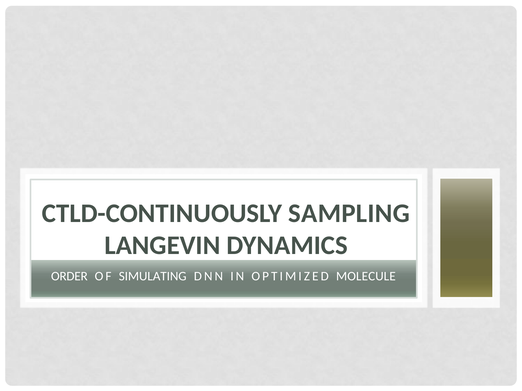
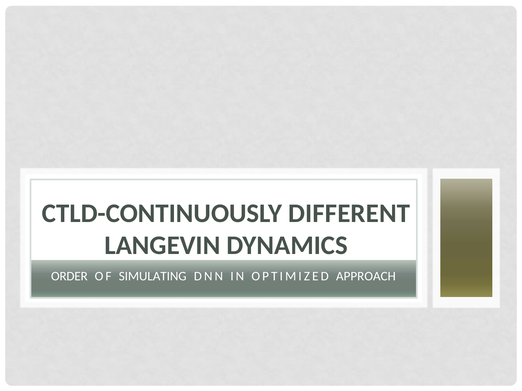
SAMPLING: SAMPLING -> DIFFERENT (349, 213)
MOLECULE: MOLECULE -> APPROACH (366, 277)
